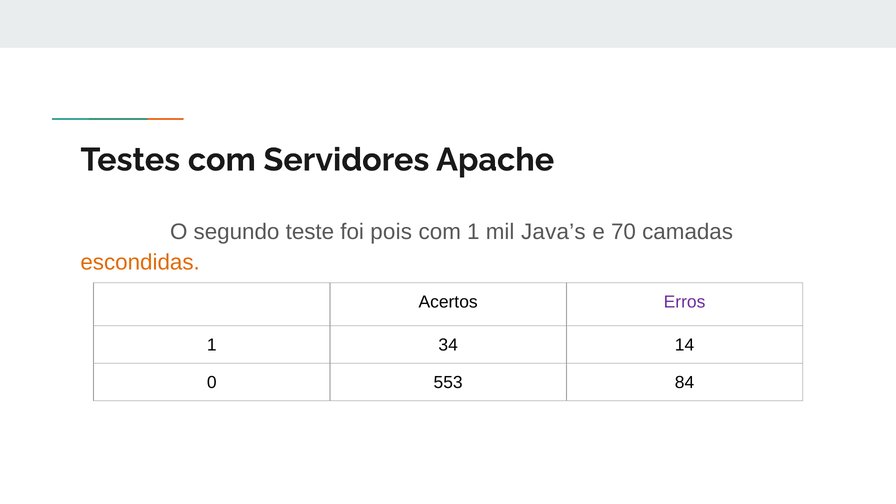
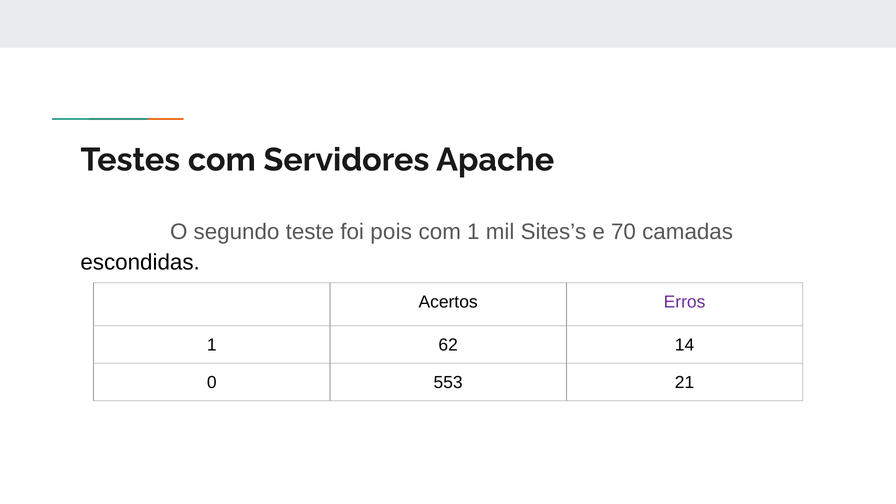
Java’s: Java’s -> Sites’s (553, 232)
escondidas colour: orange -> black (140, 263)
34: 34 -> 62 (448, 345)
84: 84 -> 21 (685, 382)
